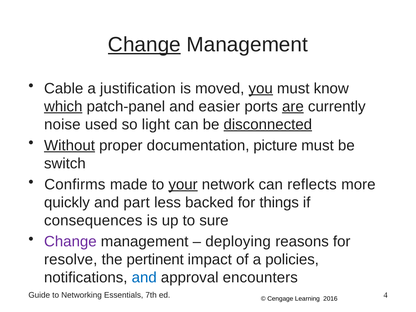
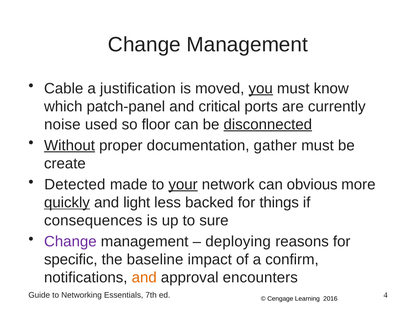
Change underline: present -> none (144, 45)
which underline: present -> none (63, 106)
easier: easier -> critical (219, 106)
are underline: present -> none (293, 106)
light: light -> floor (156, 124)
picture: picture -> gather (275, 145)
switch: switch -> create (65, 163)
Confirms: Confirms -> Detected (75, 184)
reflects: reflects -> obvious (312, 184)
quickly underline: none -> present (67, 203)
part: part -> light (137, 203)
resolve: resolve -> specific (71, 260)
pertinent: pertinent -> baseline (155, 260)
policies: policies -> confirm (292, 260)
and colour: blue -> orange (144, 278)
